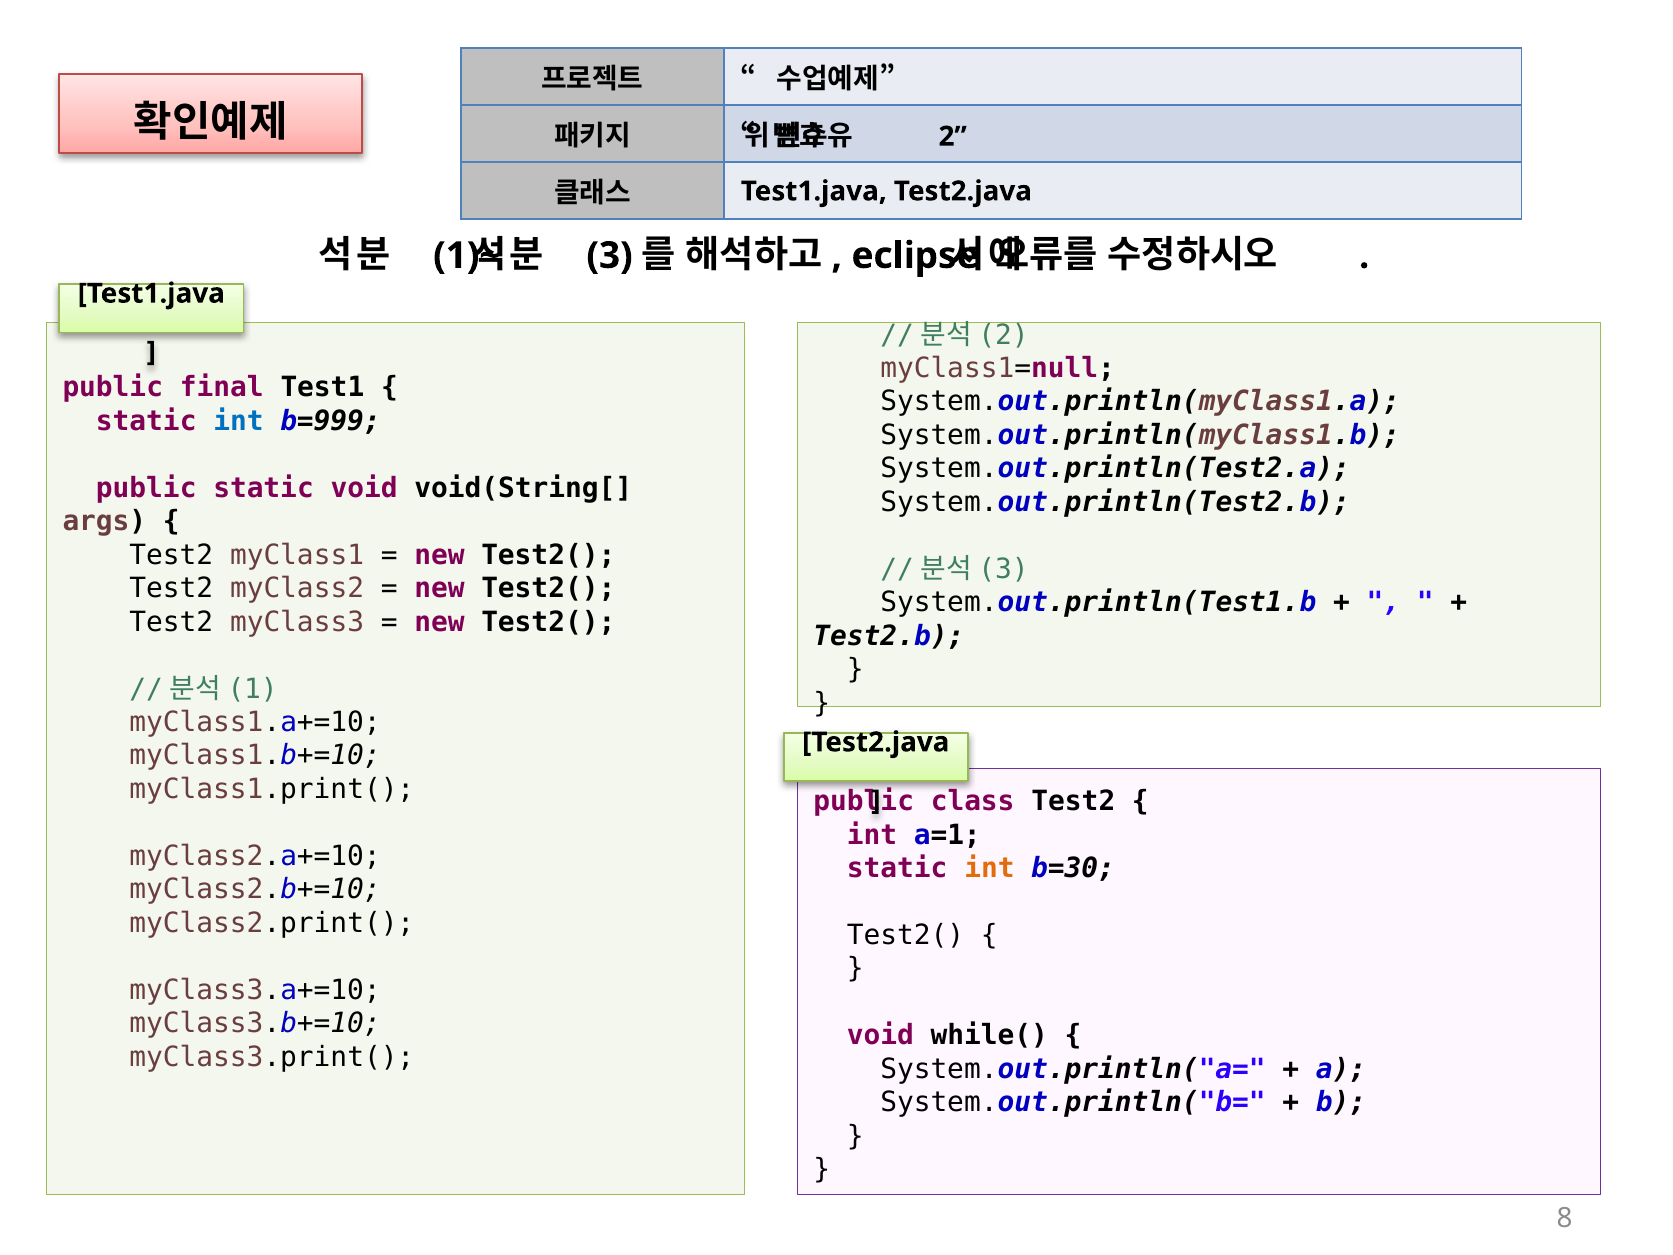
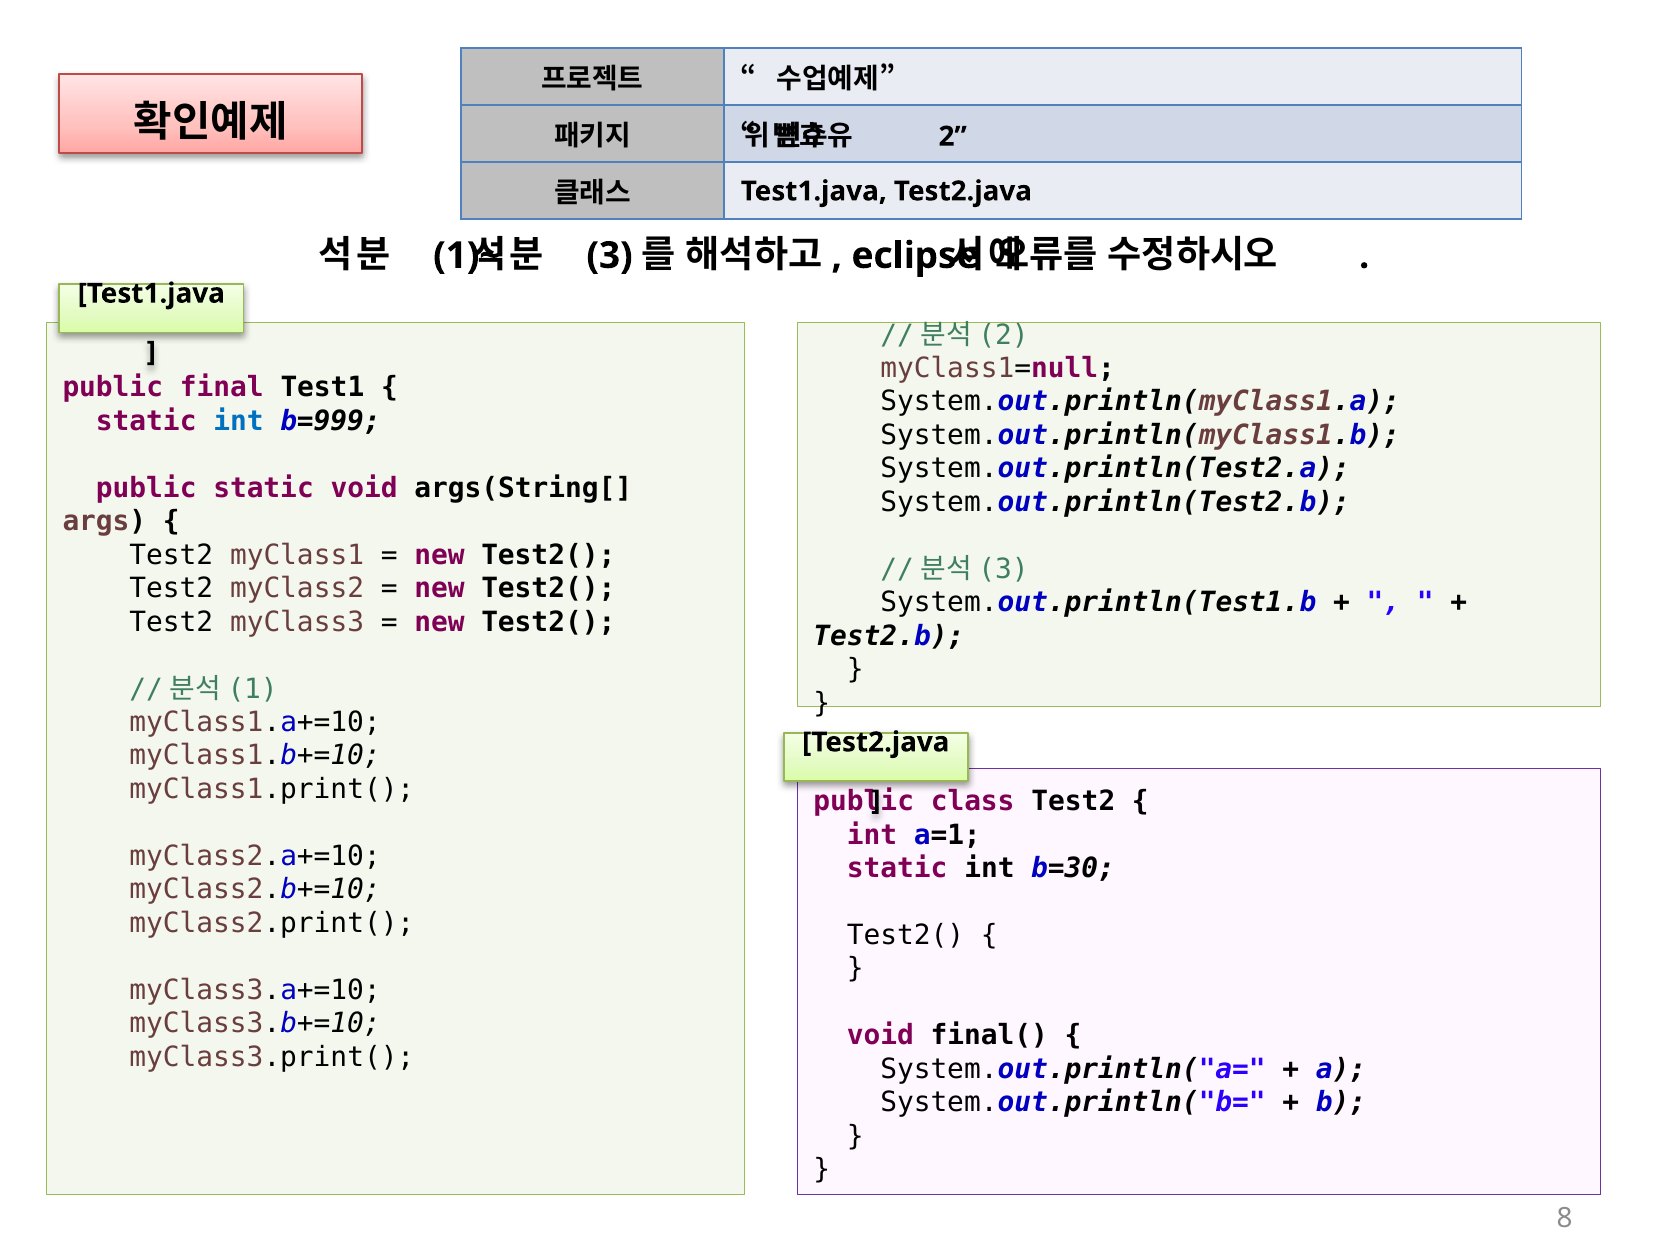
void(String[: void(String[ -> args(String[ (523, 488)
int colour: orange -> black (989, 868)
while(: while( -> final( (989, 1036)
